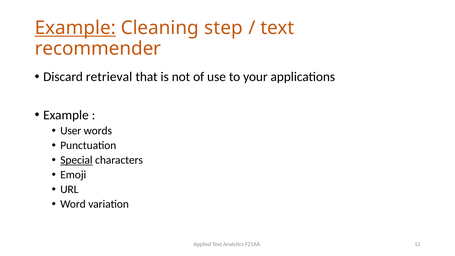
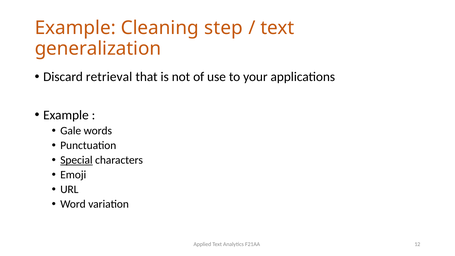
Example underline: present -> none (75, 28)
recommender: recommender -> generalization (98, 48)
User: User -> Gale (71, 131)
